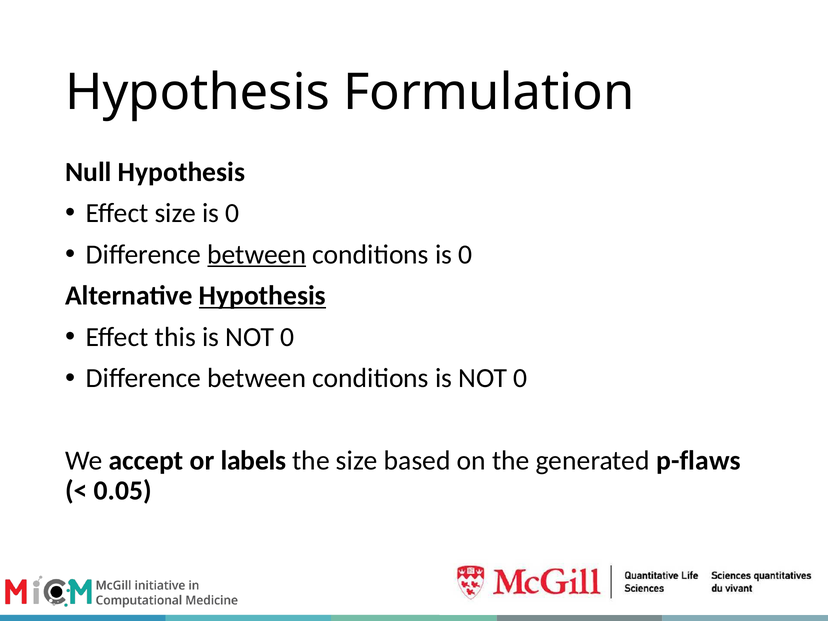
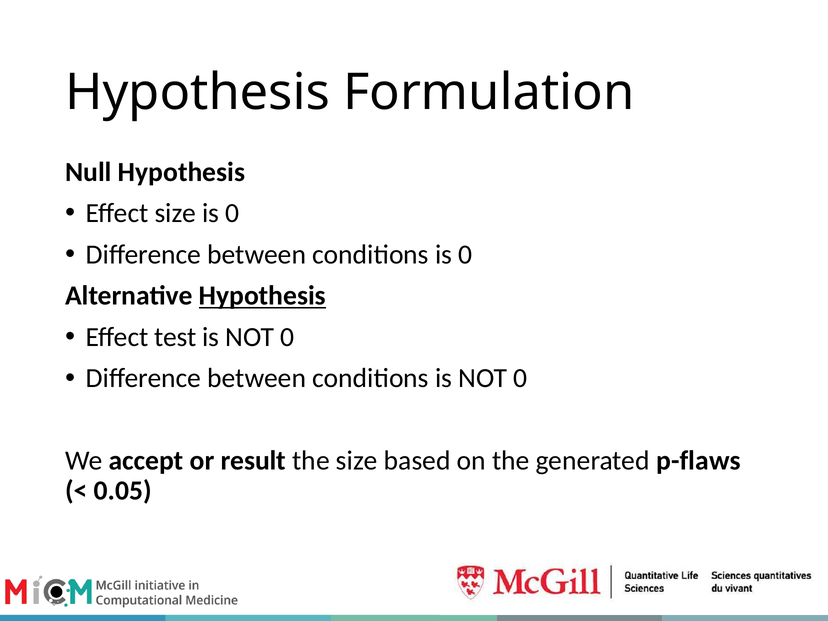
between underline: present -> none (257, 255)
this: this -> test (175, 337)
labels: labels -> result (253, 461)
